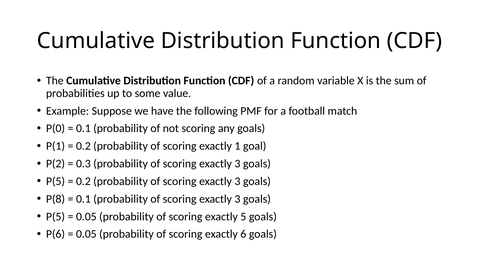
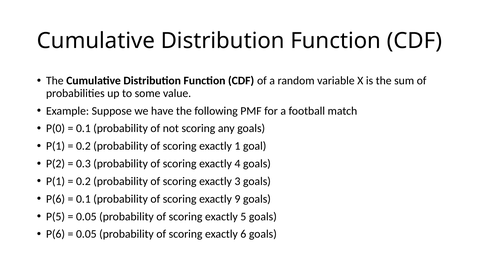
3: 3 -> 4 (237, 164)
P(5: P(5 -> P(1 (56, 181)
P(8: P(8 -> P(6 (56, 199)
3: 3 -> 9 (237, 199)
